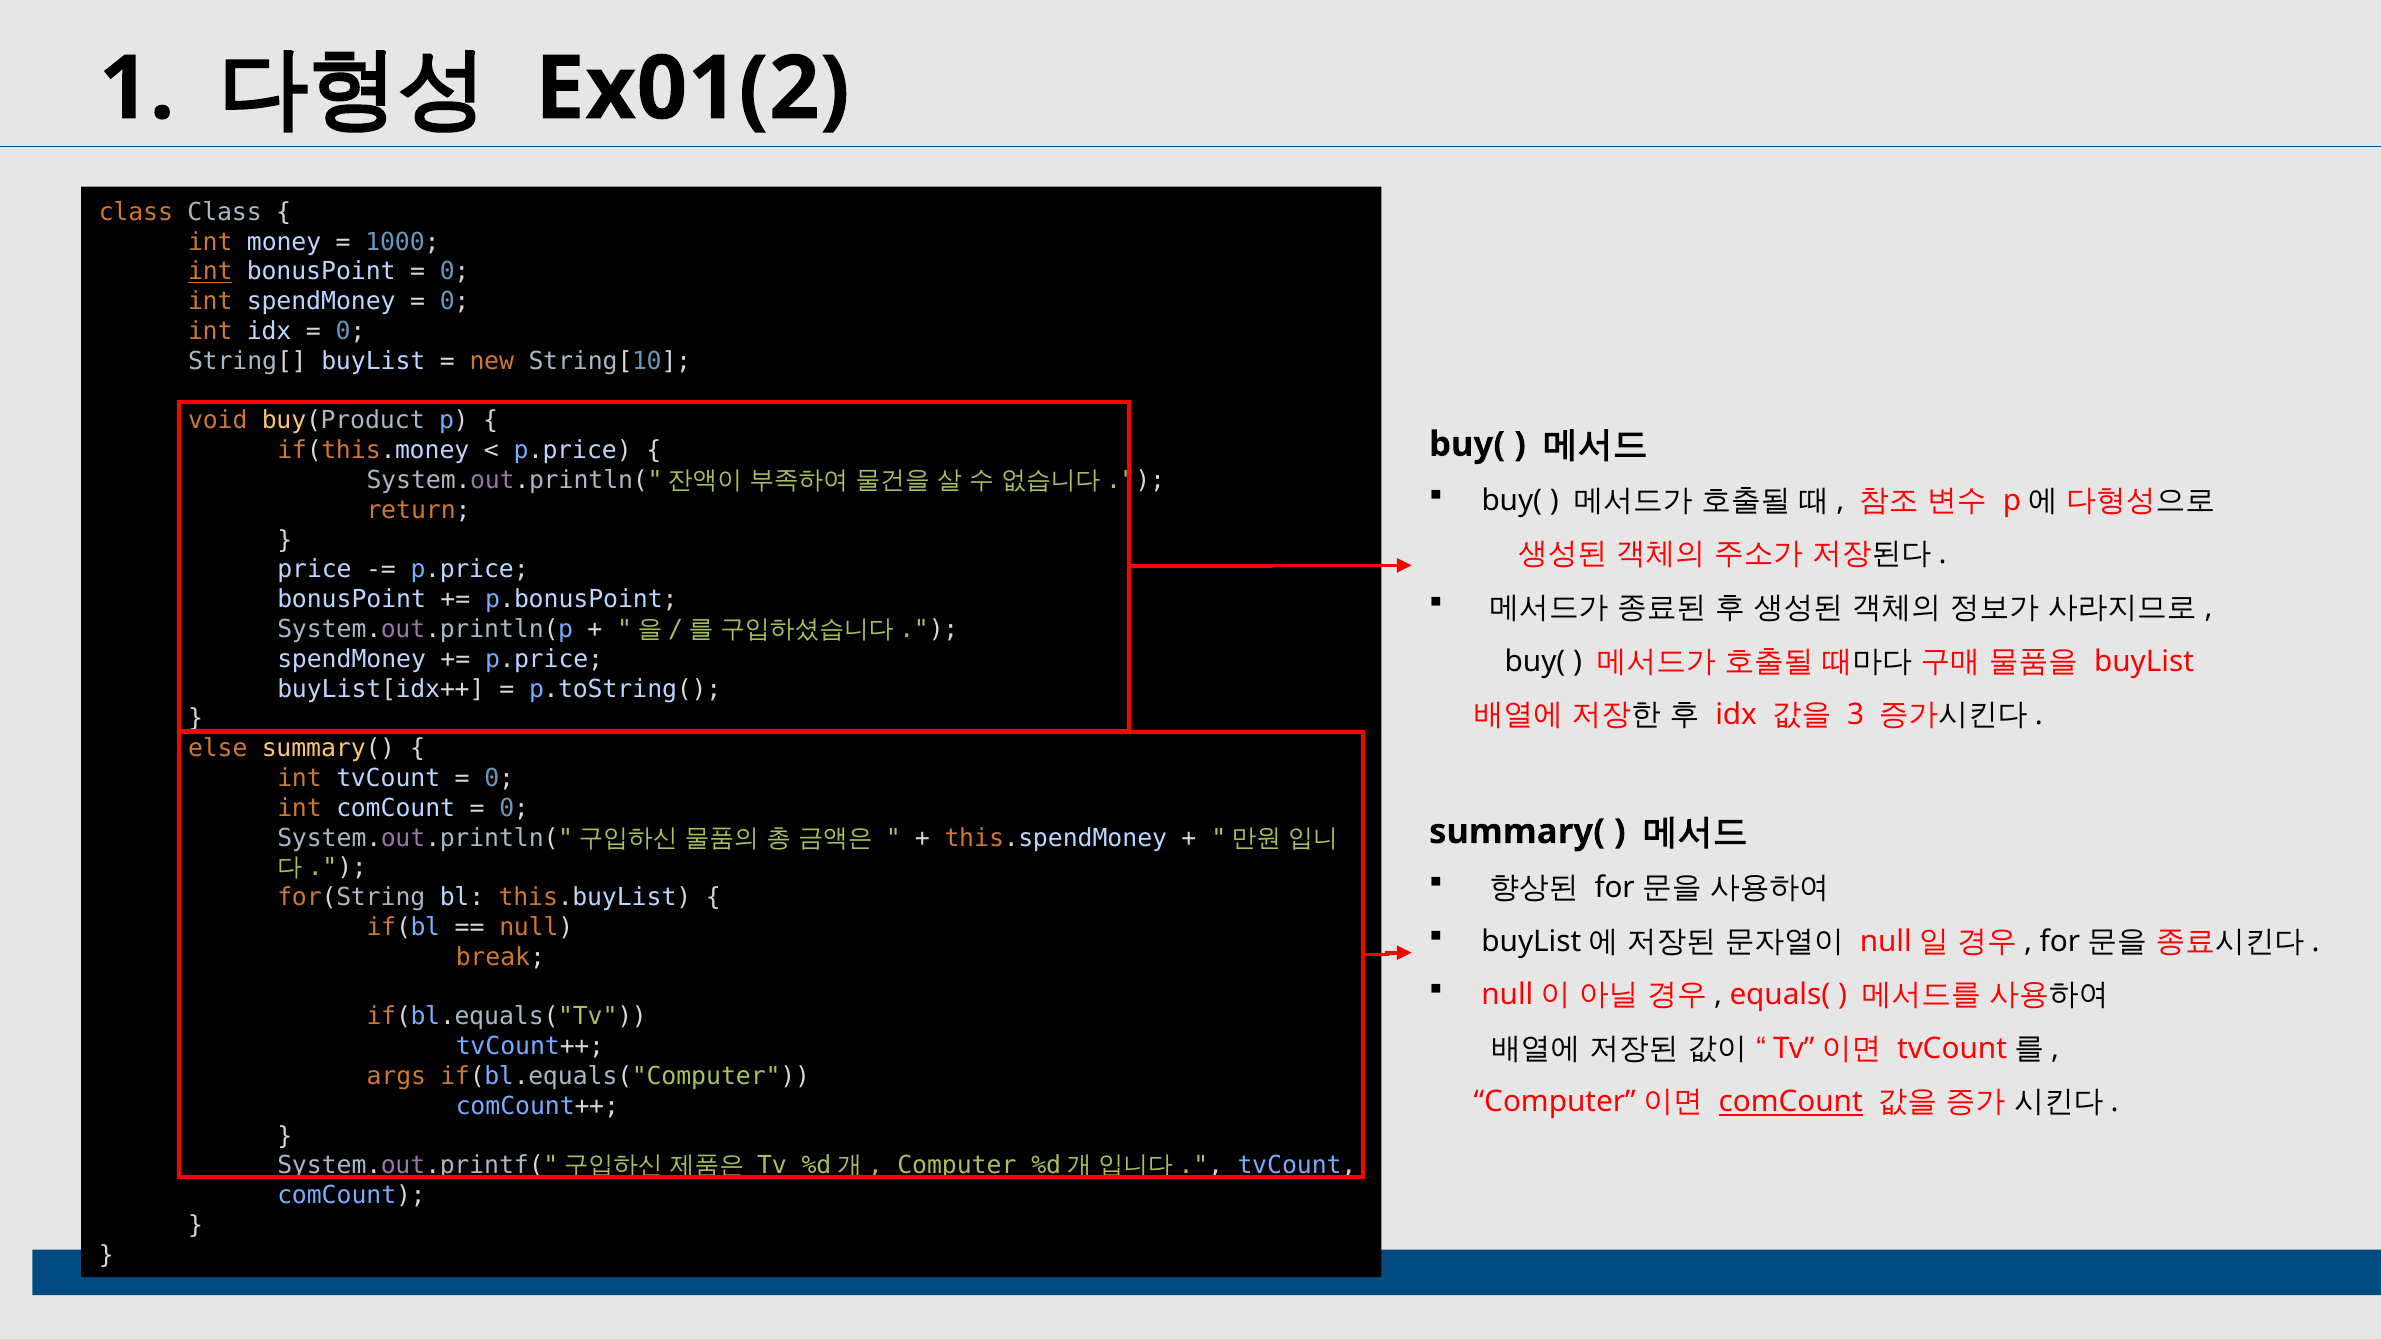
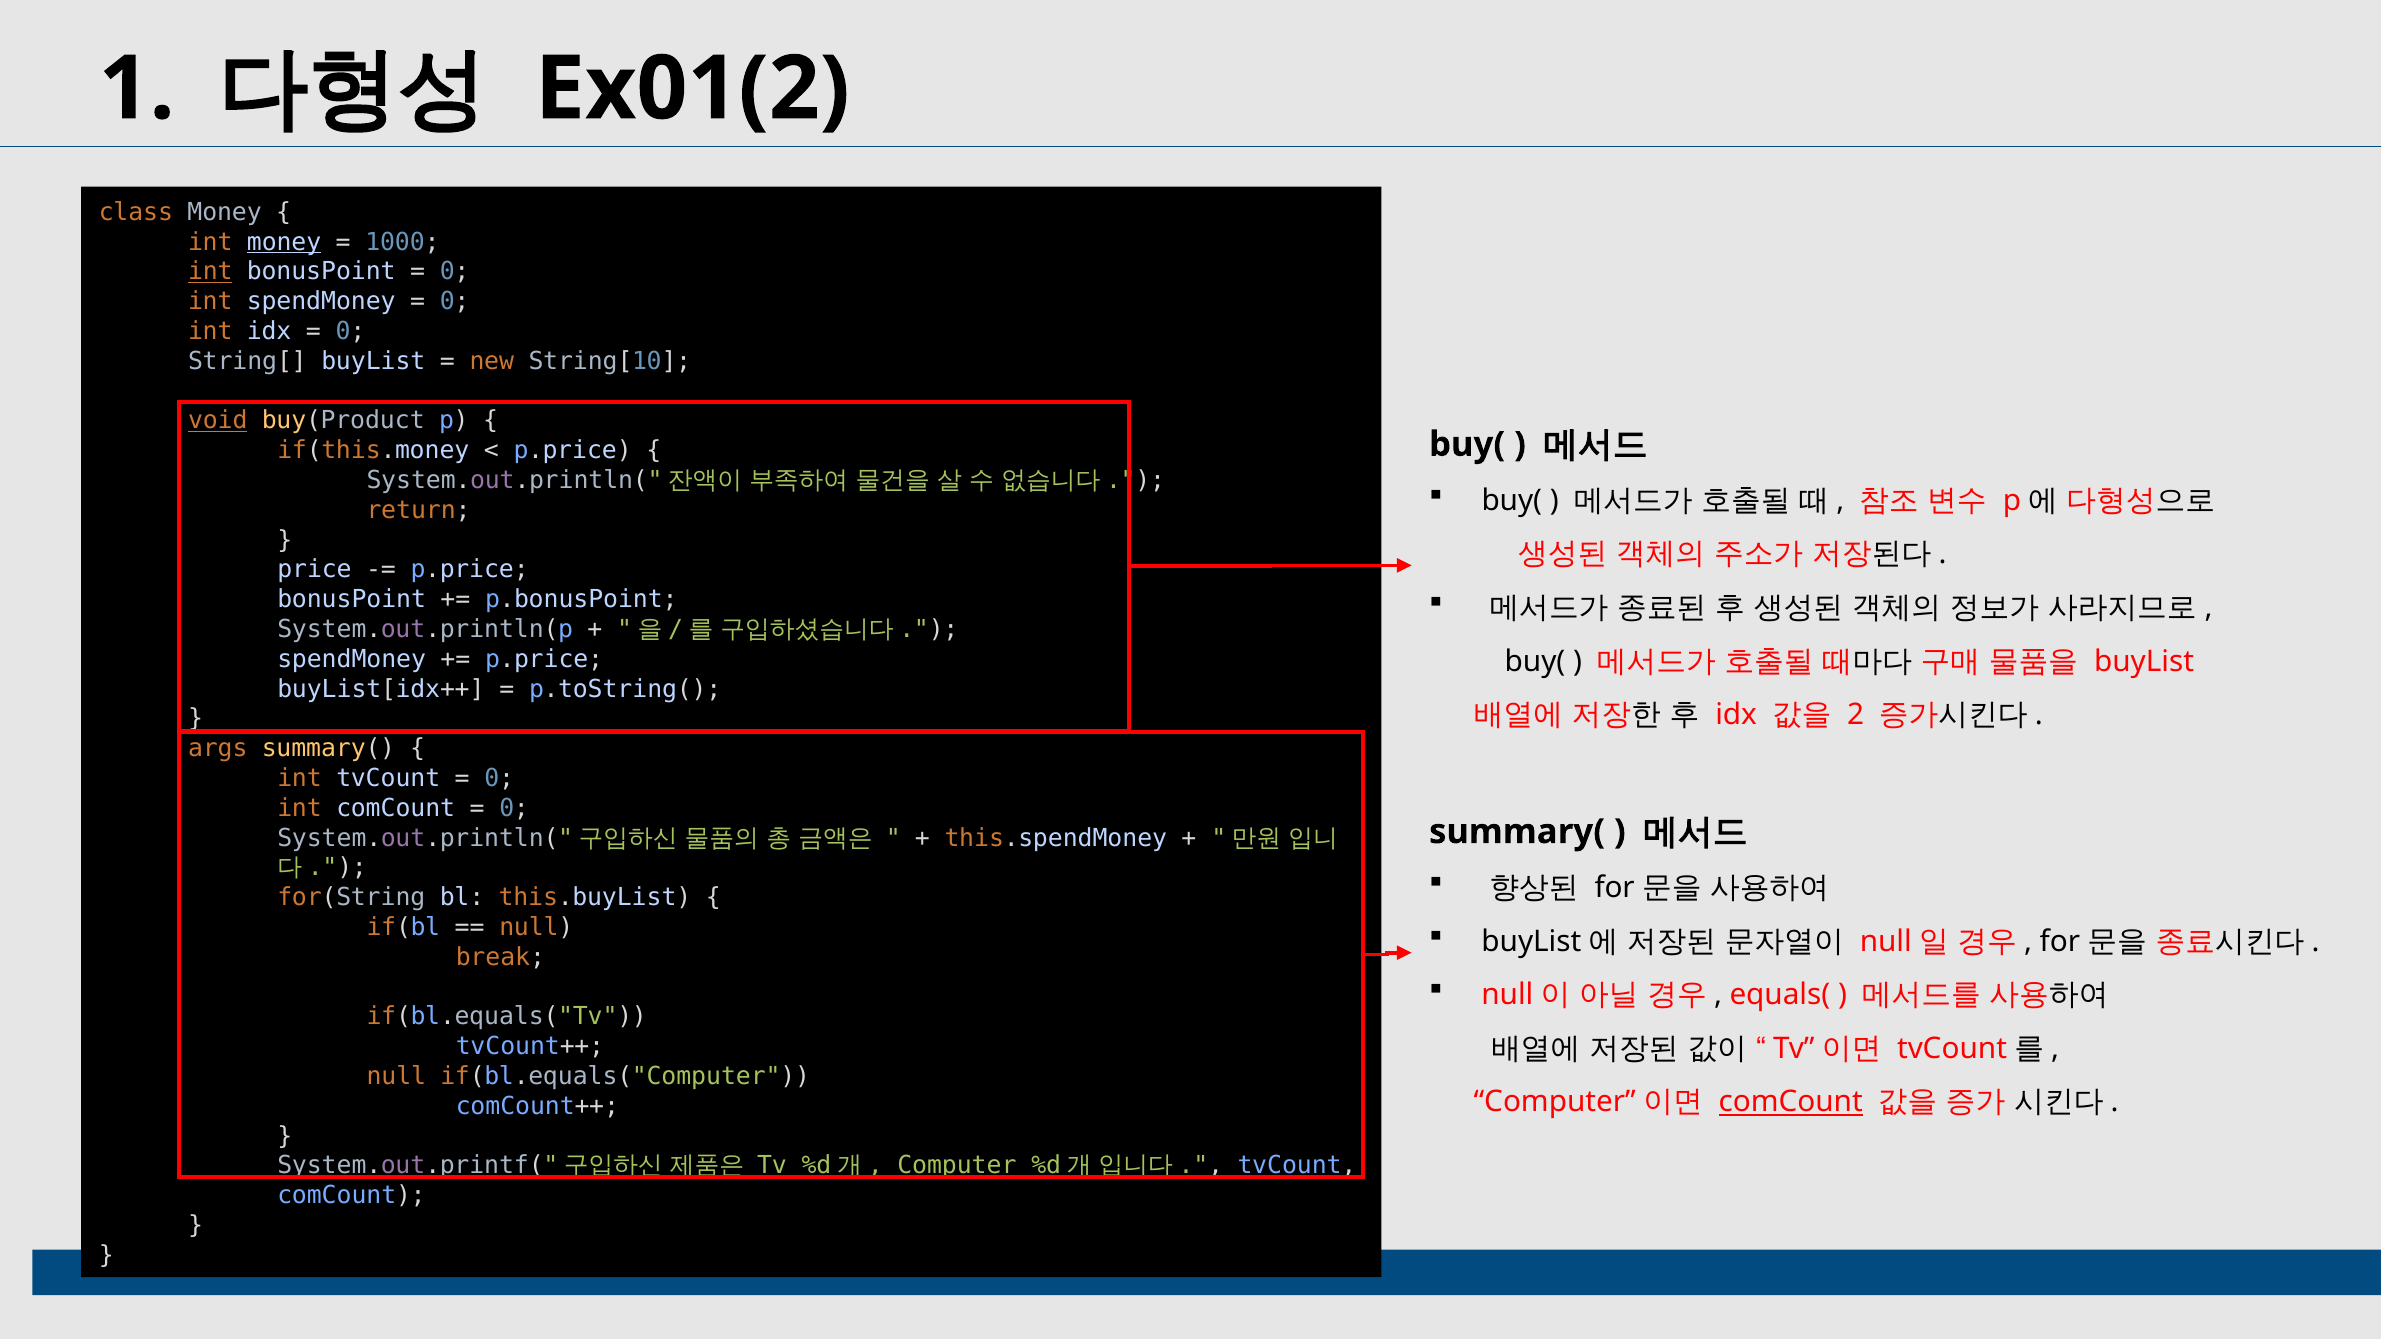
class Class: Class -> Money (225, 212)
money underline: none -> present (284, 242)
void underline: none -> present (218, 421)
3: 3 -> 2 (1856, 715)
else: else -> args (218, 749)
args: args -> null (396, 1077)
